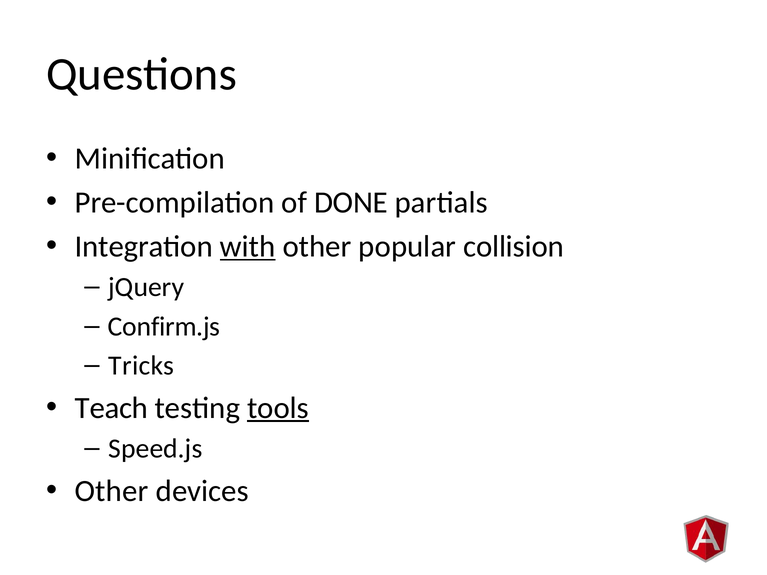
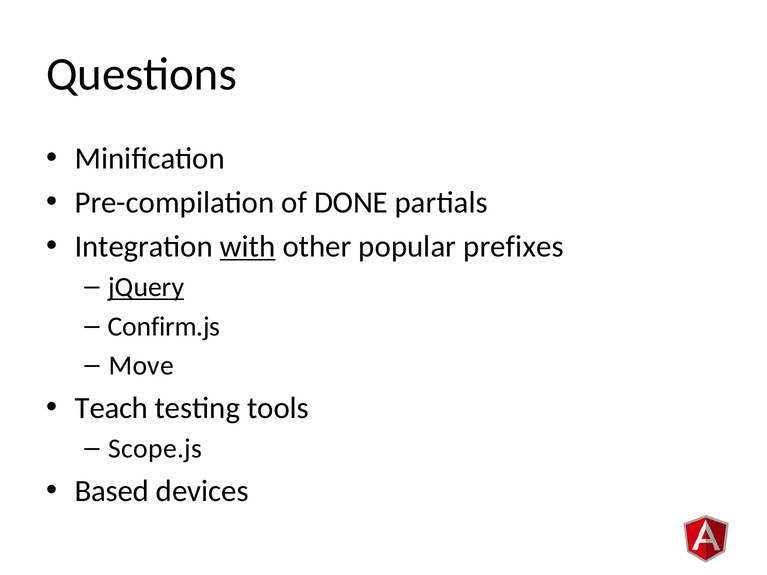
collision: collision -> prefixes (513, 247)
jQuery underline: none -> present (146, 287)
Tricks: Tricks -> Move (141, 366)
tools underline: present -> none (278, 408)
Speed.js: Speed.js -> Scope.js (155, 449)
Other: Other -> Based (112, 491)
